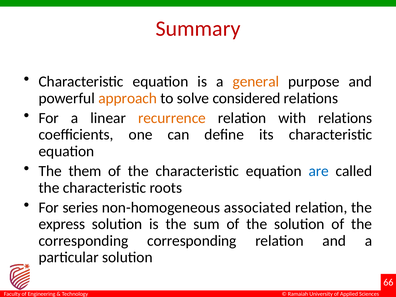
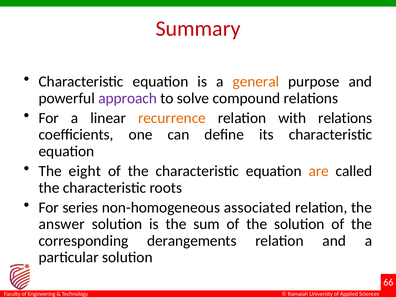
approach colour: orange -> purple (128, 98)
considered: considered -> compound (246, 98)
them: them -> eight (85, 171)
are colour: blue -> orange (319, 171)
express: express -> answer (62, 224)
corresponding corresponding: corresponding -> derangements (192, 241)
